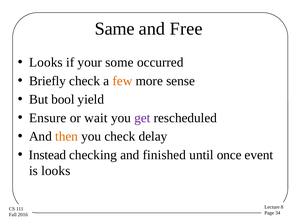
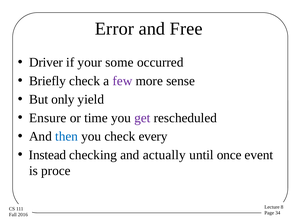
Same: Same -> Error (114, 29)
Looks: Looks -> Driver (46, 63)
few colour: orange -> purple (122, 81)
bool: bool -> only (63, 100)
wait: wait -> time (96, 118)
then colour: orange -> blue (67, 137)
delay: delay -> every (153, 137)
finished: finished -> actually (164, 155)
is looks: looks -> proce (56, 171)
